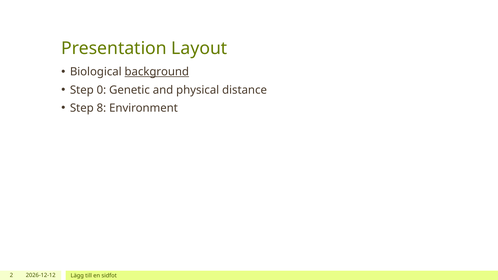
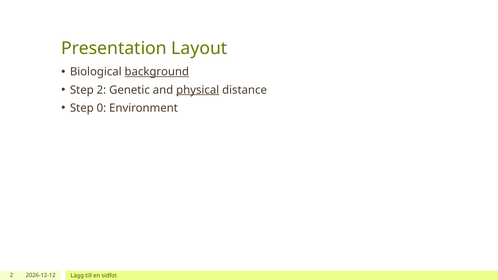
Step 0: 0 -> 2 (101, 90)
physical underline: none -> present (198, 90)
8: 8 -> 0 (101, 108)
